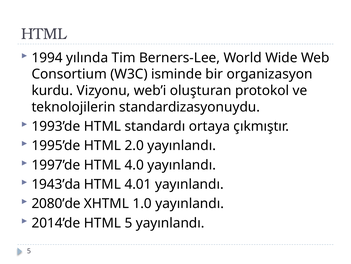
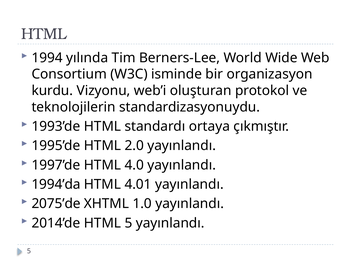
1943’da: 1943’da -> 1994’da (56, 184)
2080’de: 2080’de -> 2075’de (56, 203)
